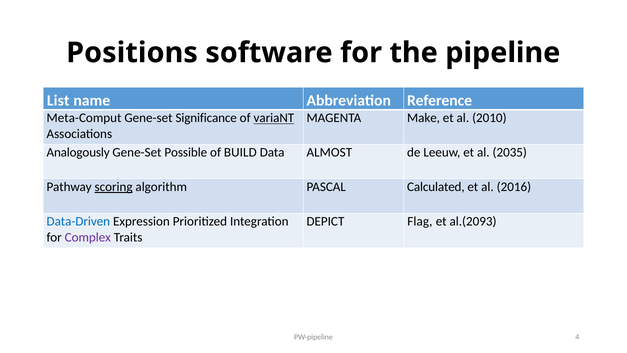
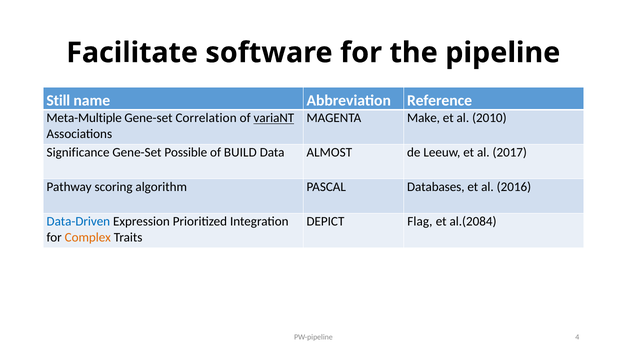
Positions: Positions -> Facilitate (132, 53)
List: List -> Still (58, 100)
Meta-Comput: Meta-Comput -> Meta-Multiple (84, 118)
Significance: Significance -> Correlation (206, 118)
Analogously: Analogously -> Significance (78, 152)
2035: 2035 -> 2017 (510, 152)
scoring underline: present -> none (114, 187)
Calculated: Calculated -> Databases (436, 187)
al.(2093: al.(2093 -> al.(2084 (473, 221)
Complex colour: purple -> orange (88, 237)
